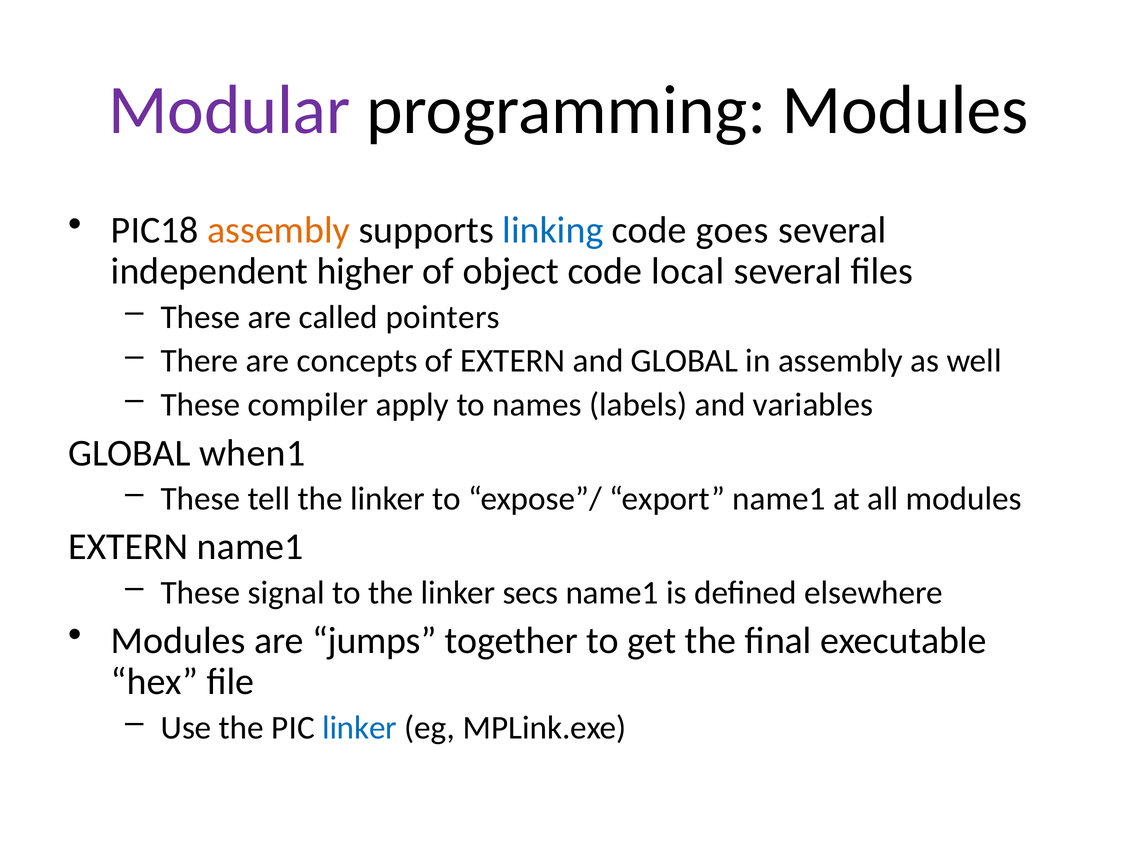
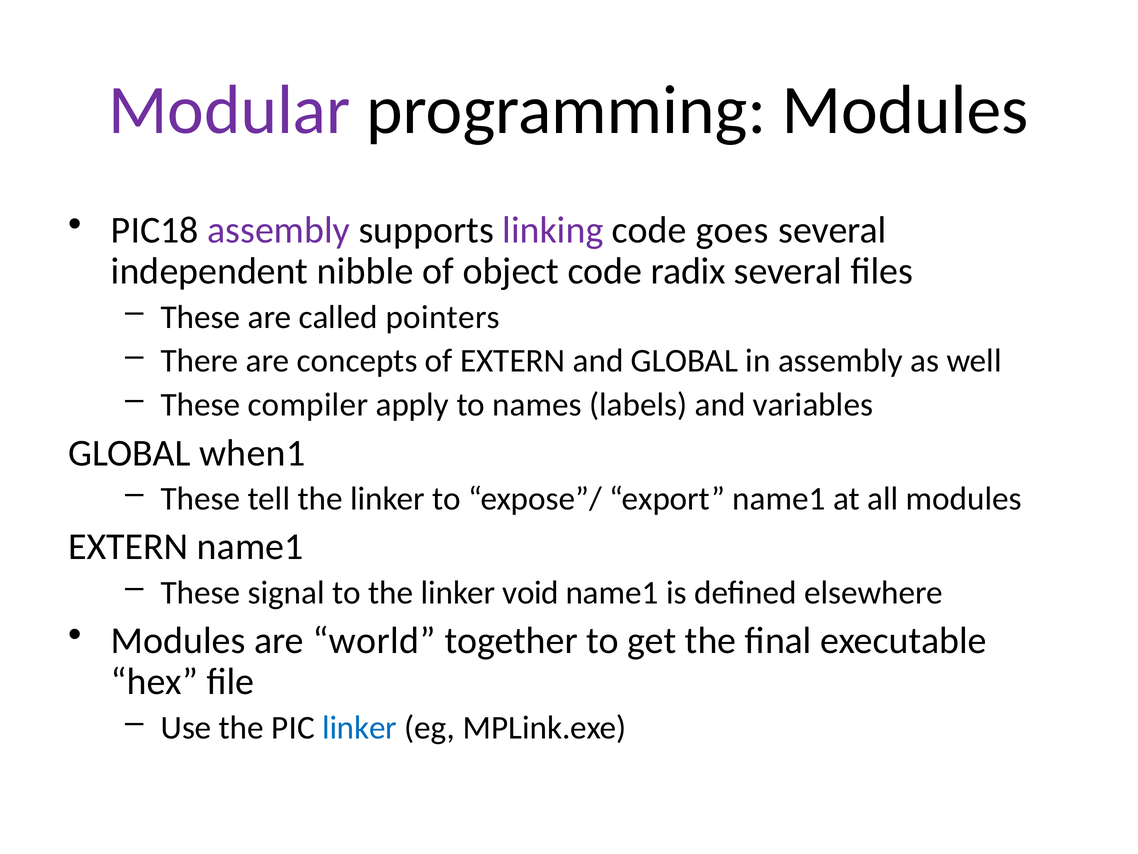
assembly colour: orange -> purple (279, 230)
linking colour: blue -> purple (553, 230)
higher: higher -> nibble (365, 271)
local: local -> radix (688, 271)
secs: secs -> void (531, 592)
jumps: jumps -> world (374, 640)
